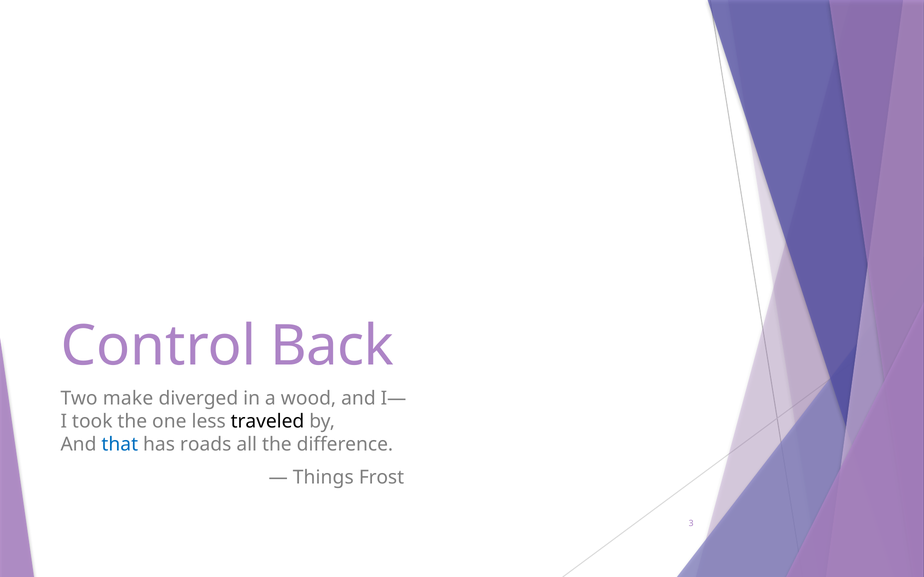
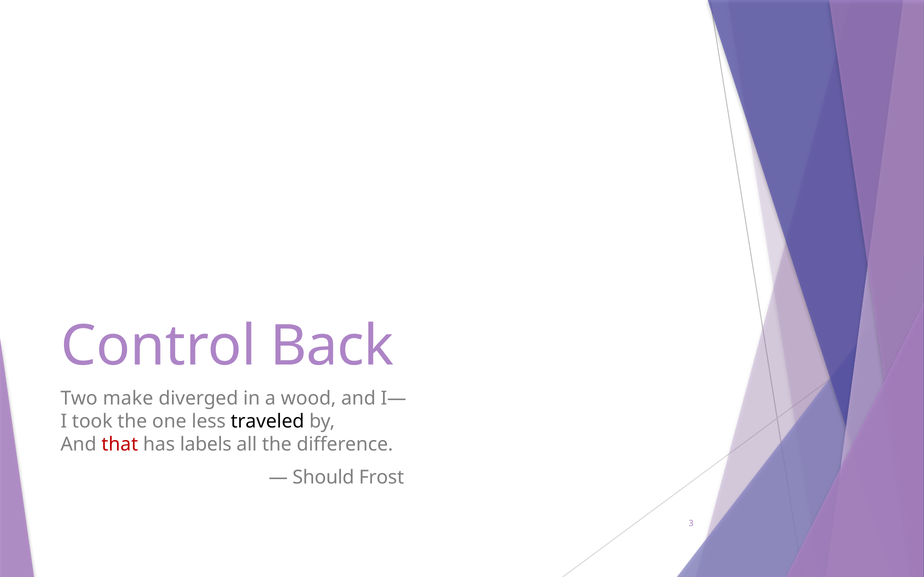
that colour: blue -> red (120, 445)
roads: roads -> labels (206, 445)
Things: Things -> Should (323, 478)
